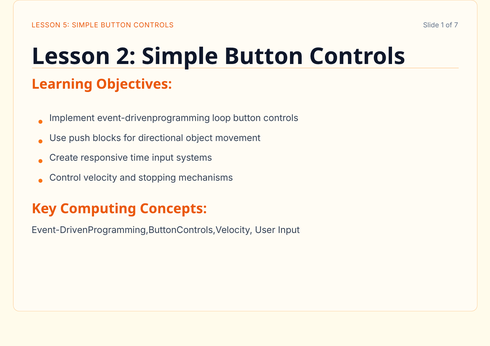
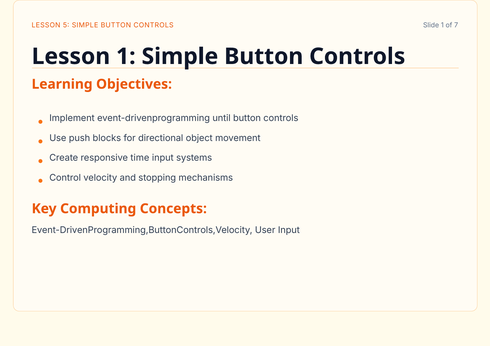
Lesson 2: 2 -> 1 (126, 56)
loop: loop -> until (222, 118)
